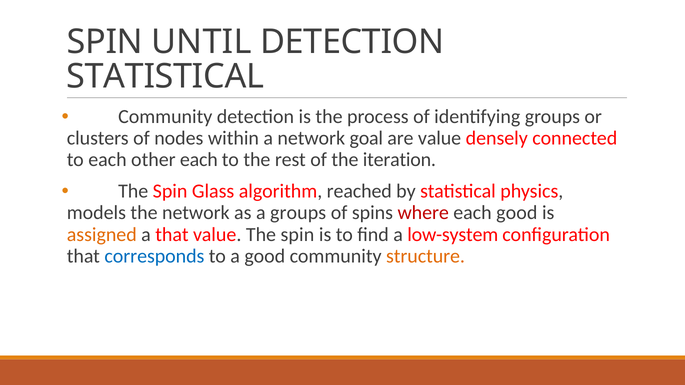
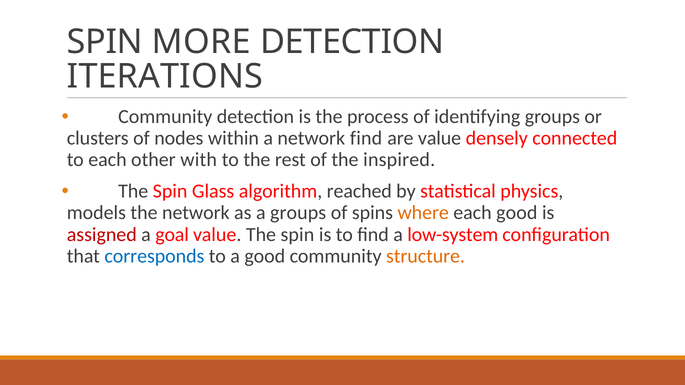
UNTIL: UNTIL -> MORE (201, 42)
STATISTICAL: STATISTICAL -> ITERATIONS (165, 77)
network goal: goal -> find (366, 138)
other each: each -> with (199, 160)
iteration: iteration -> inspired (399, 160)
where colour: red -> orange (423, 213)
assigned colour: orange -> red (102, 235)
a that: that -> goal (172, 235)
